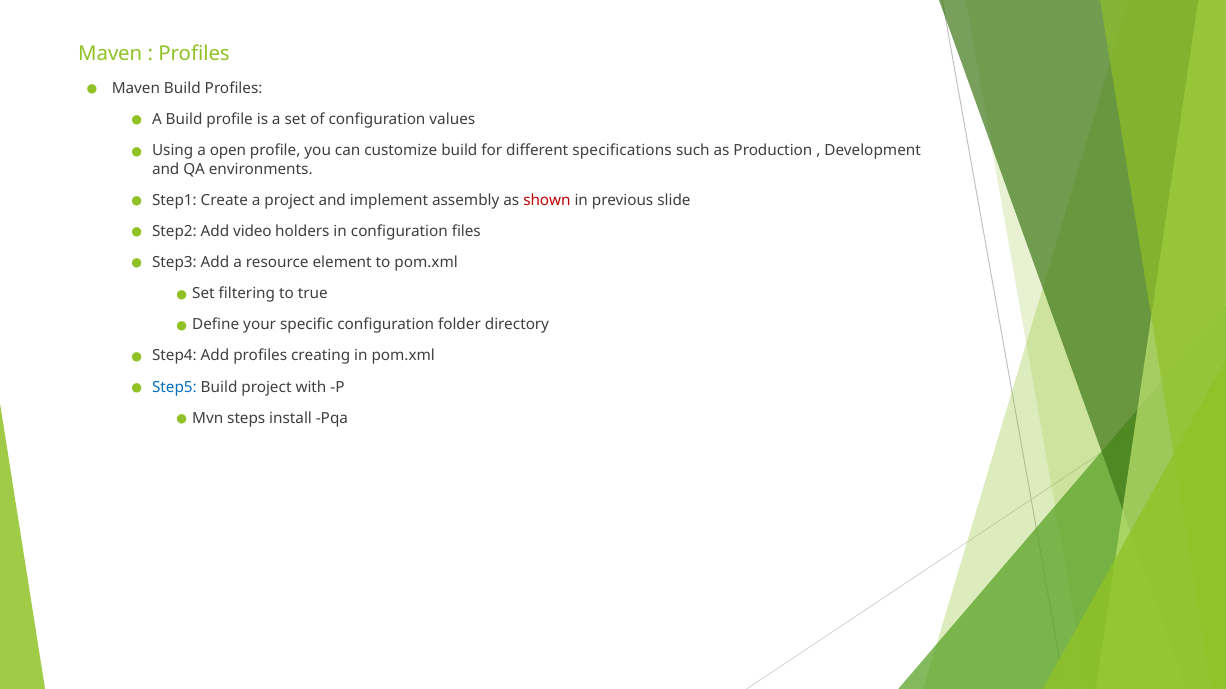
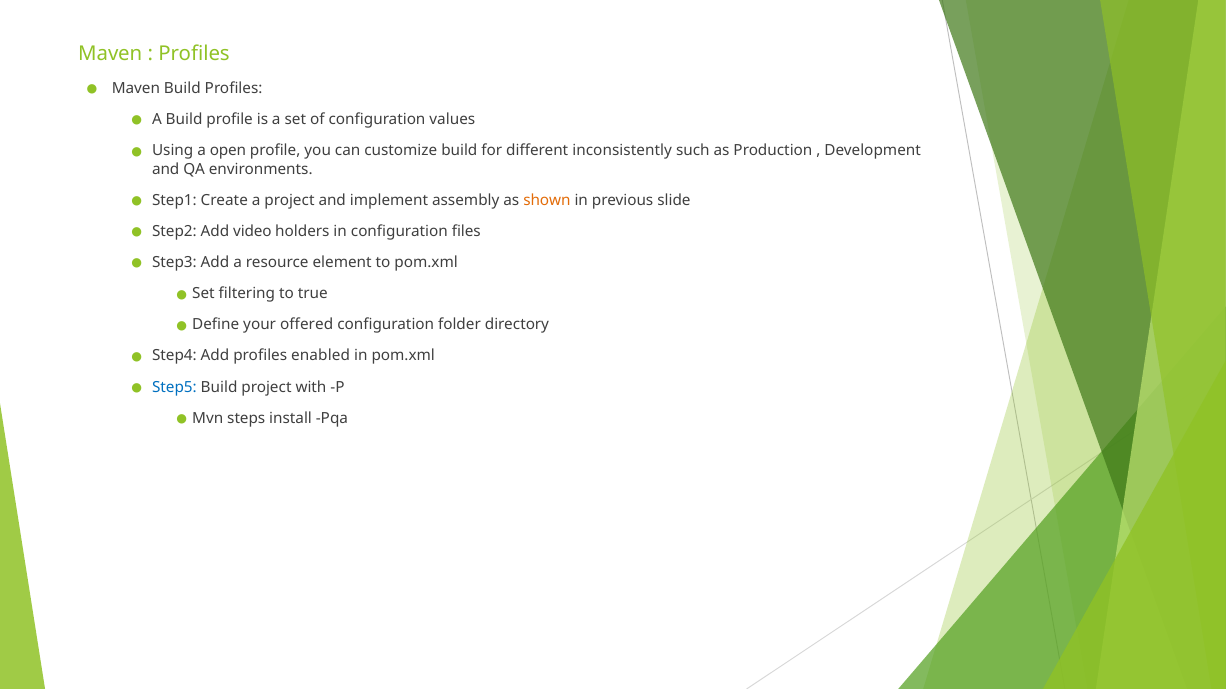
specifications: specifications -> inconsistently (622, 151)
shown colour: red -> orange (547, 200)
specific: specific -> offered (307, 325)
creating: creating -> enabled (321, 356)
